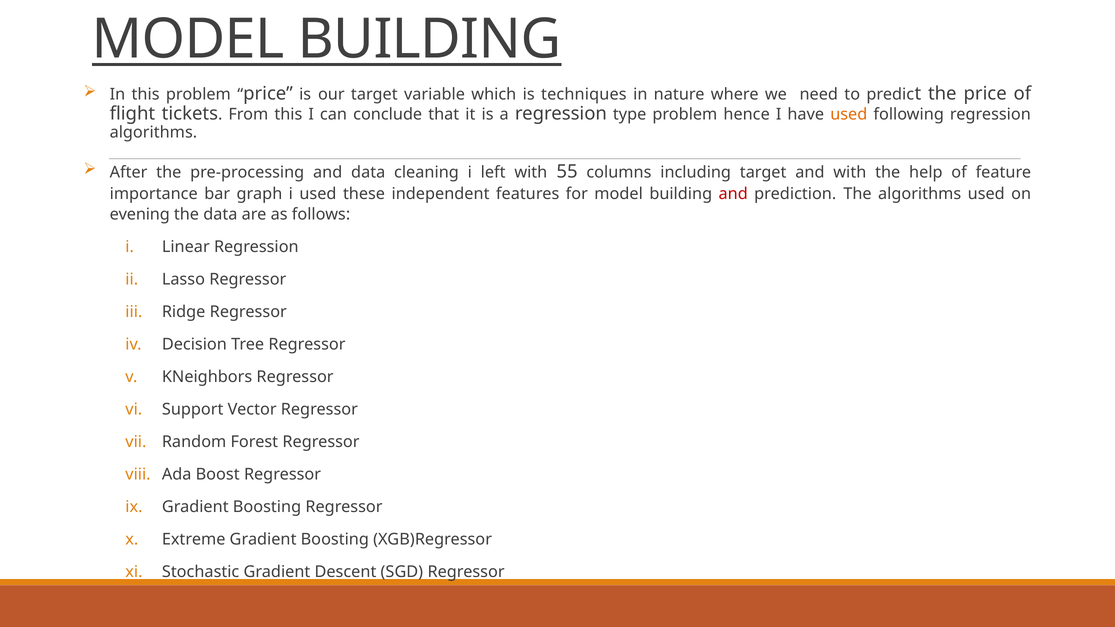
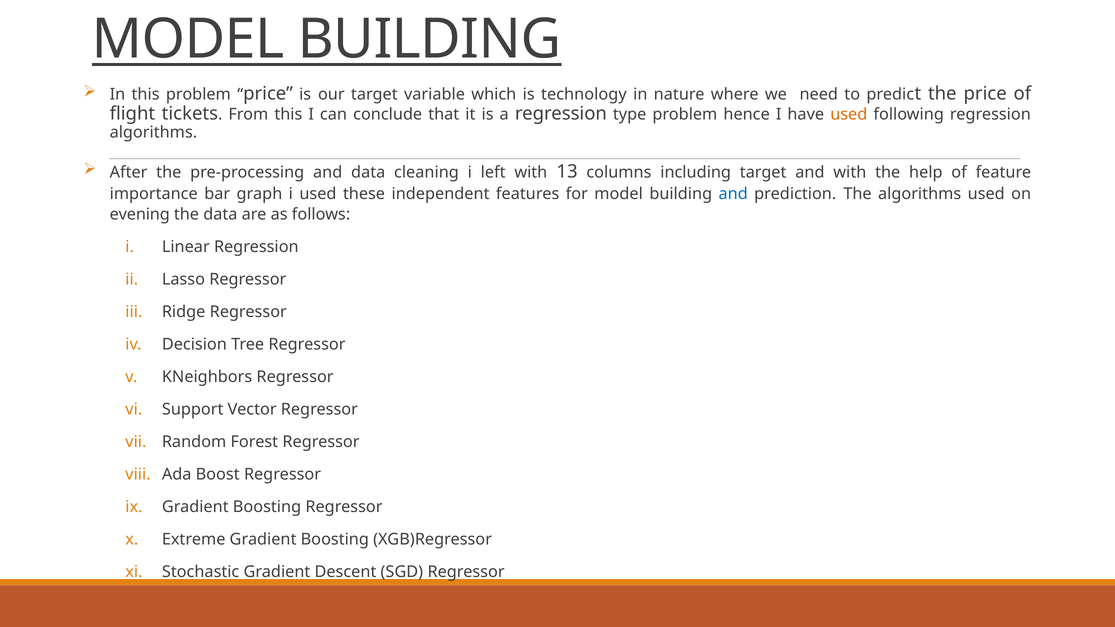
techniques: techniques -> technology (584, 94)
55: 55 -> 13 (567, 172)
and colour: red -> blue (733, 194)
